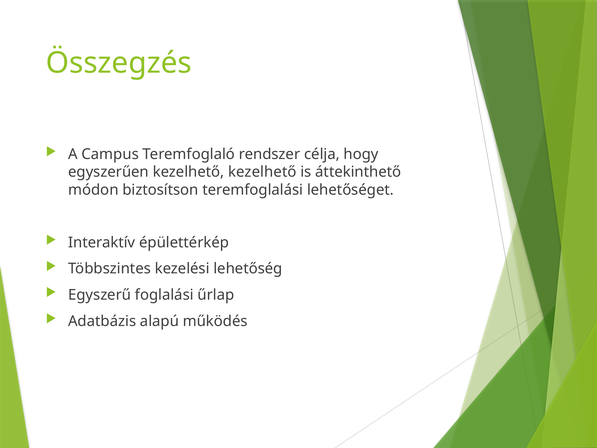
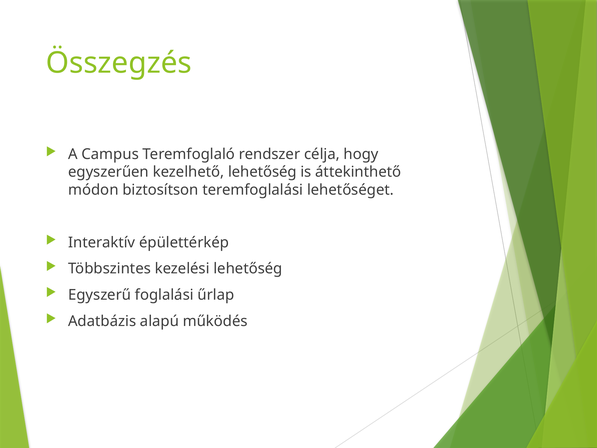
kezelhető kezelhető: kezelhető -> lehetőség (262, 172)
